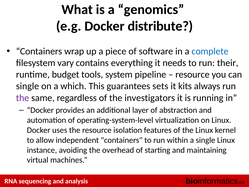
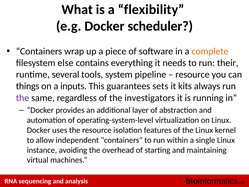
genomics: genomics -> flexibility (151, 9)
distribute: distribute -> scheduler (160, 26)
complete colour: blue -> orange (210, 51)
vary: vary -> else (66, 63)
budget: budget -> several (66, 74)
single: single -> things (28, 86)
which: which -> inputs (74, 86)
